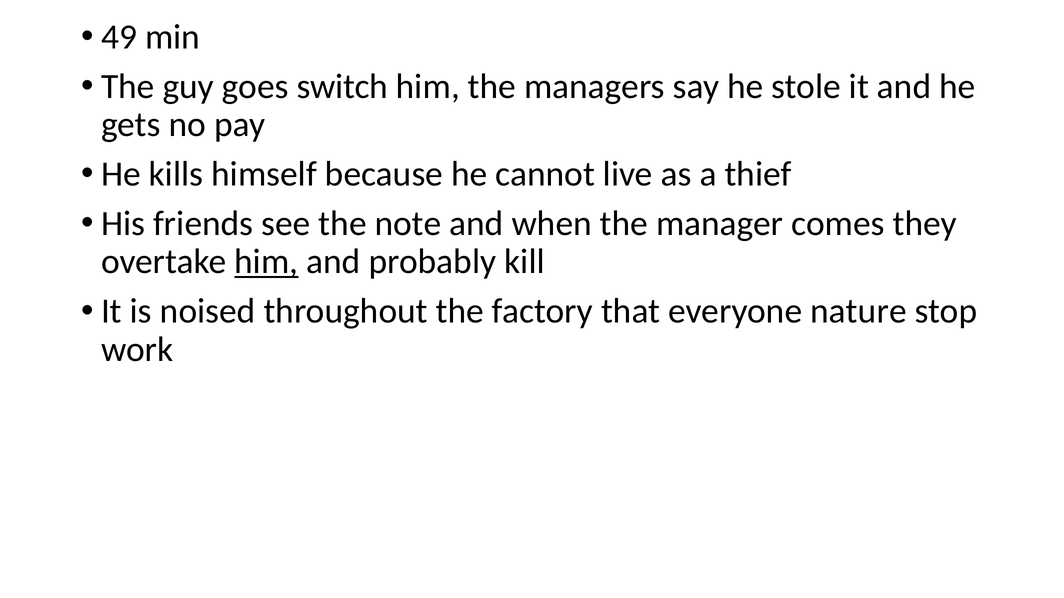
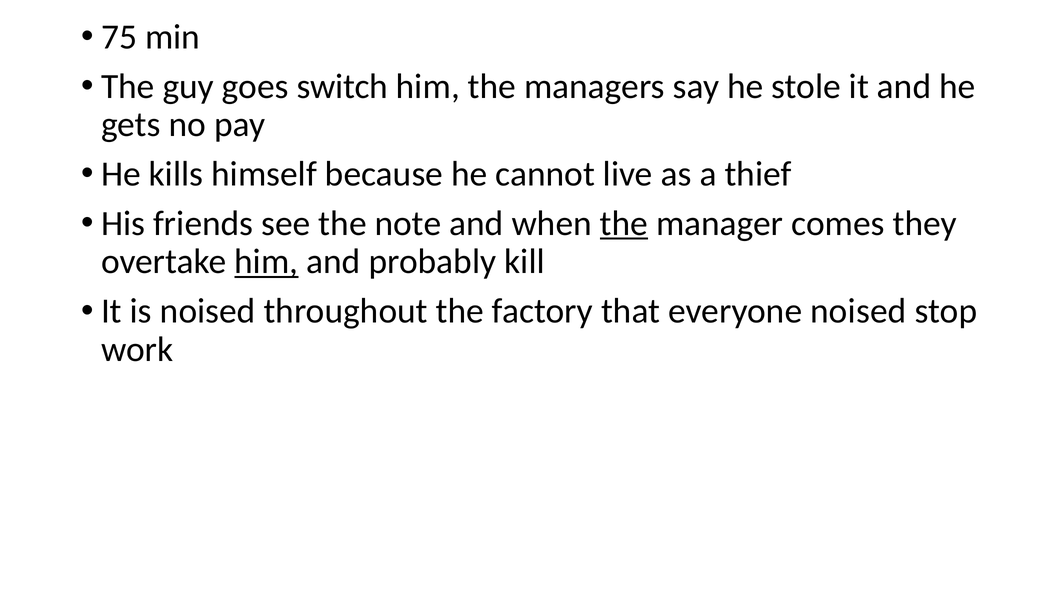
49: 49 -> 75 (119, 37)
the underline: none -> present (624, 224)
everyone nature: nature -> noised (858, 311)
